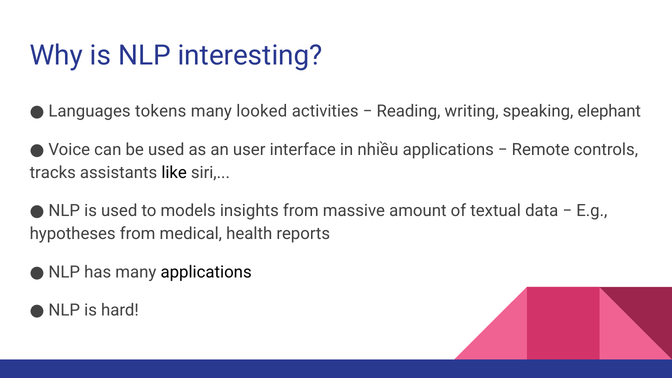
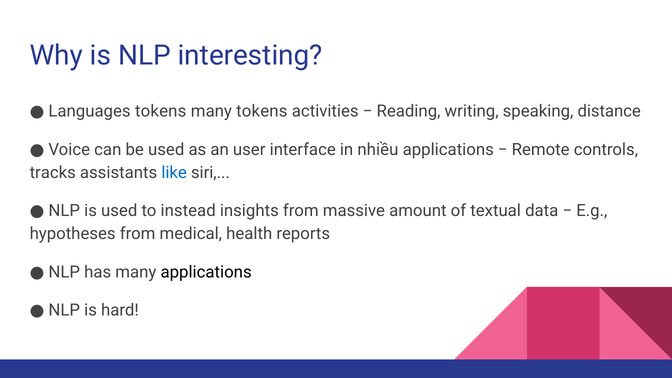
many looked: looked -> tokens (262, 111)
elephant: elephant -> distance (609, 111)
like colour: black -> blue (174, 173)
models: models -> instead (188, 211)
